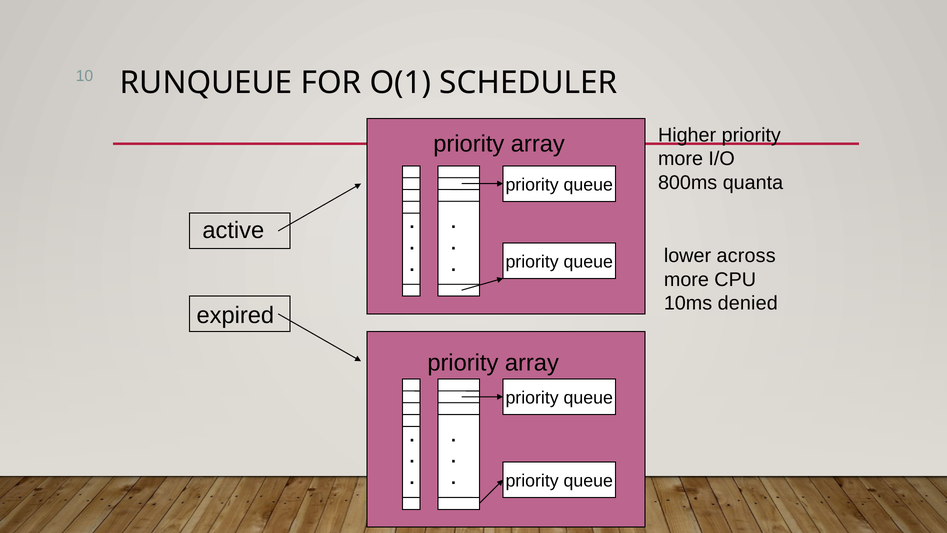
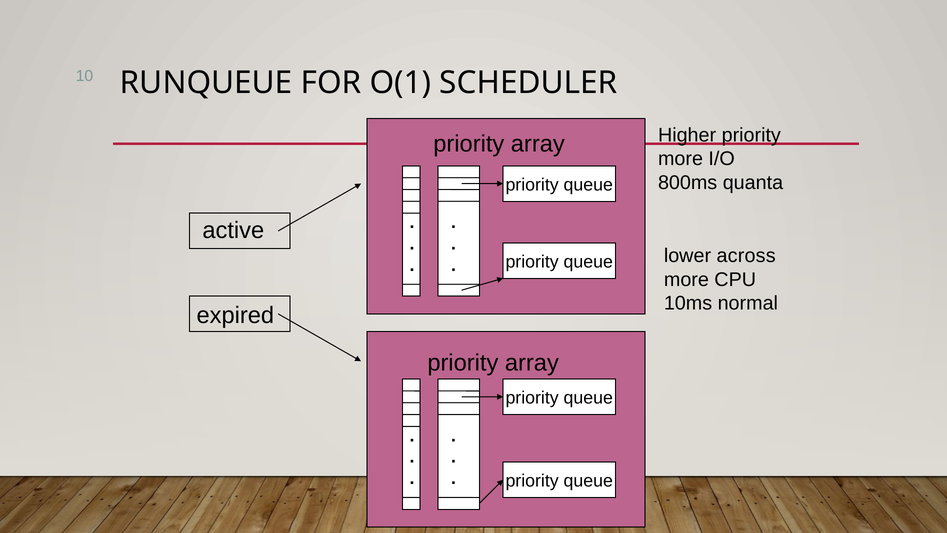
denied: denied -> normal (748, 303)
